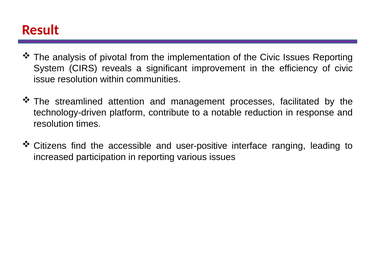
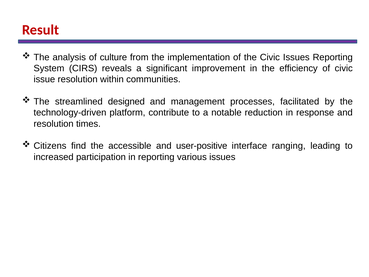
pivotal: pivotal -> culture (113, 57)
attention: attention -> designed (126, 101)
